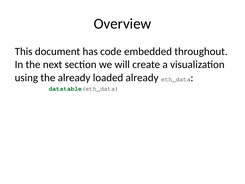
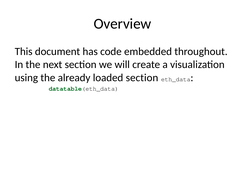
loaded already: already -> section (142, 78)
